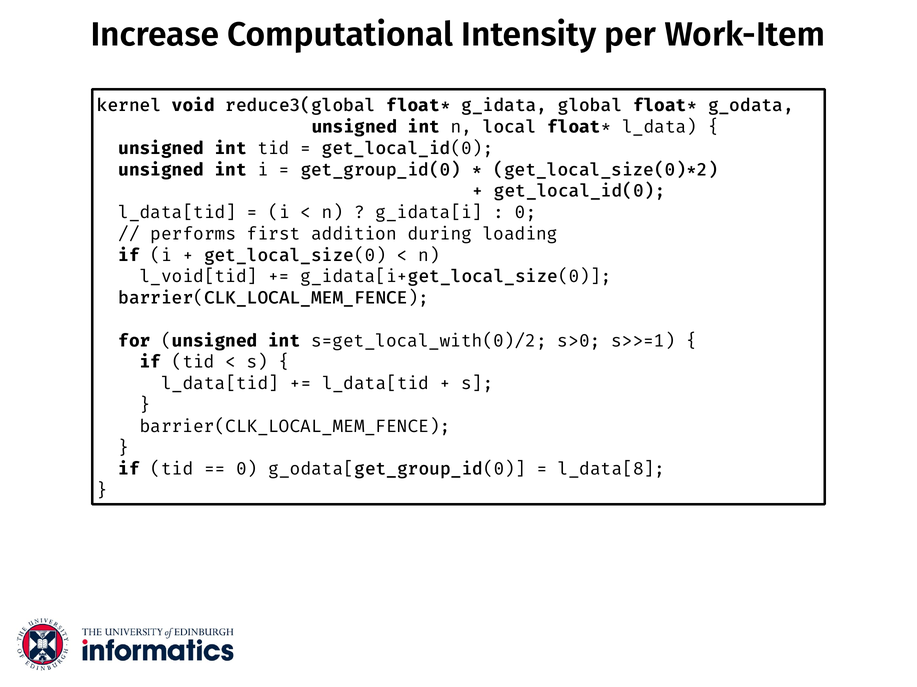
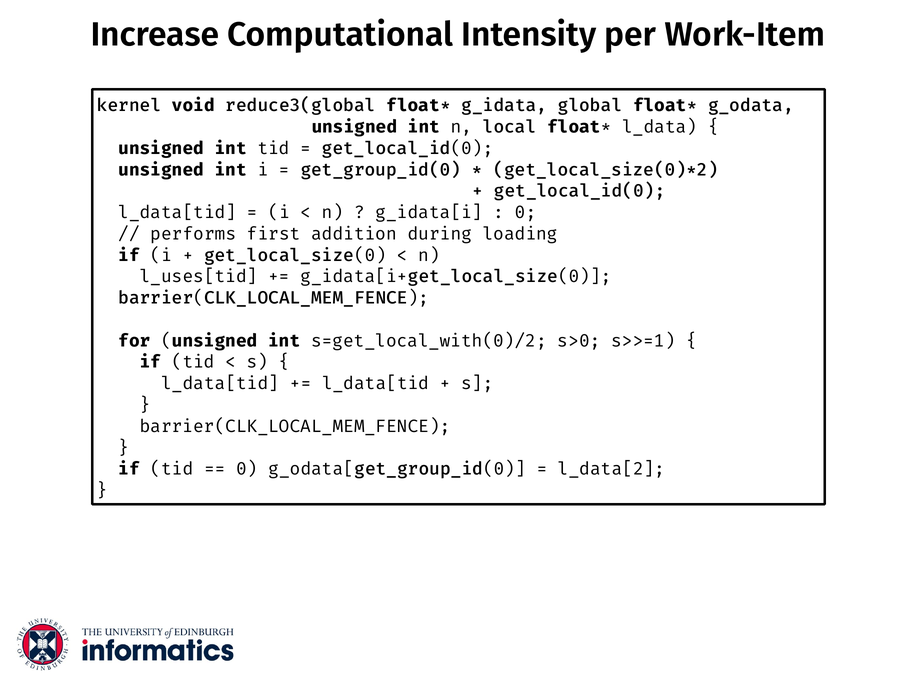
l_void[tid: l_void[tid -> l_uses[tid (199, 277)
l_data[8: l_data[8 -> l_data[2 (612, 470)
